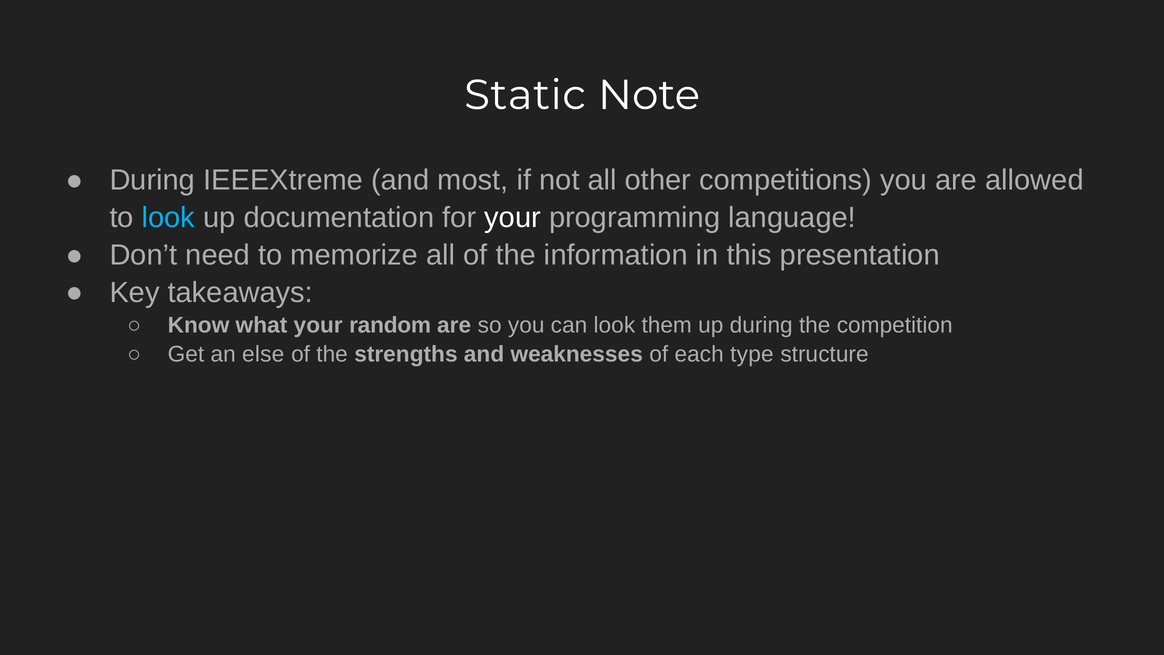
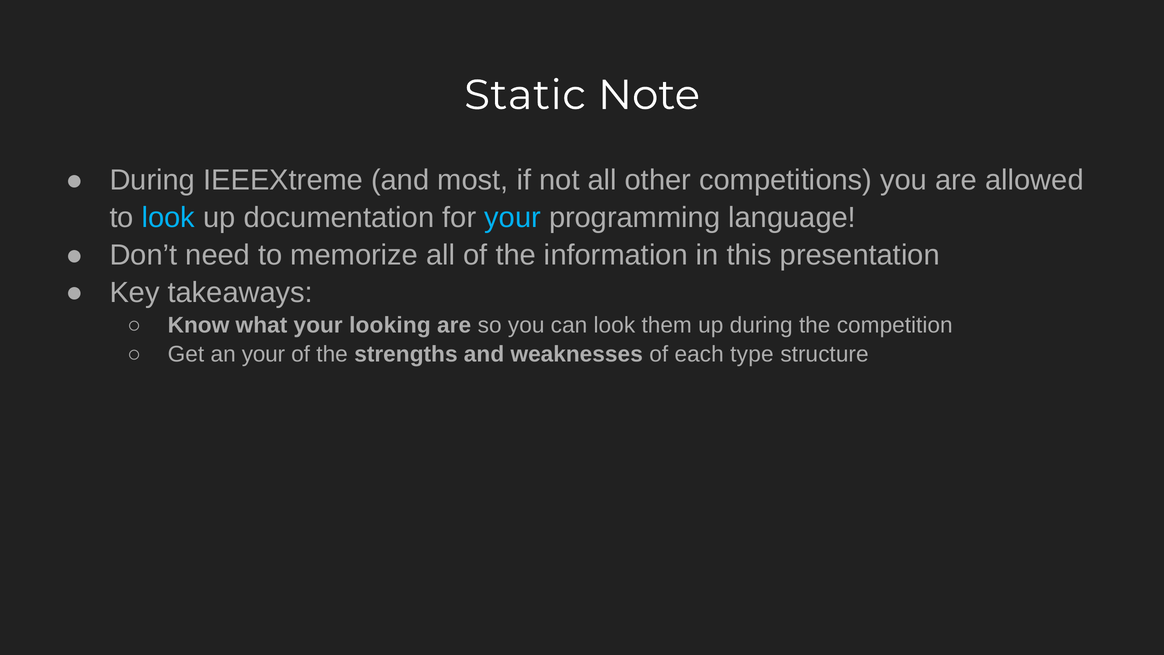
your colour: white -> light blue (513, 217)
random: random -> looking (390, 325)
an else: else -> your (263, 354)
